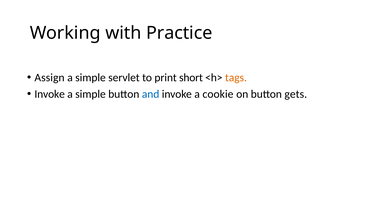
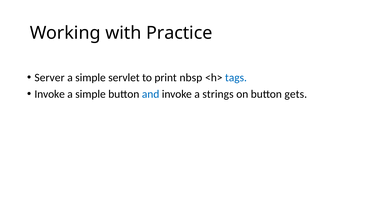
Assign: Assign -> Server (50, 78)
short: short -> nbsp (191, 78)
tags colour: orange -> blue (236, 78)
cookie: cookie -> strings (218, 94)
